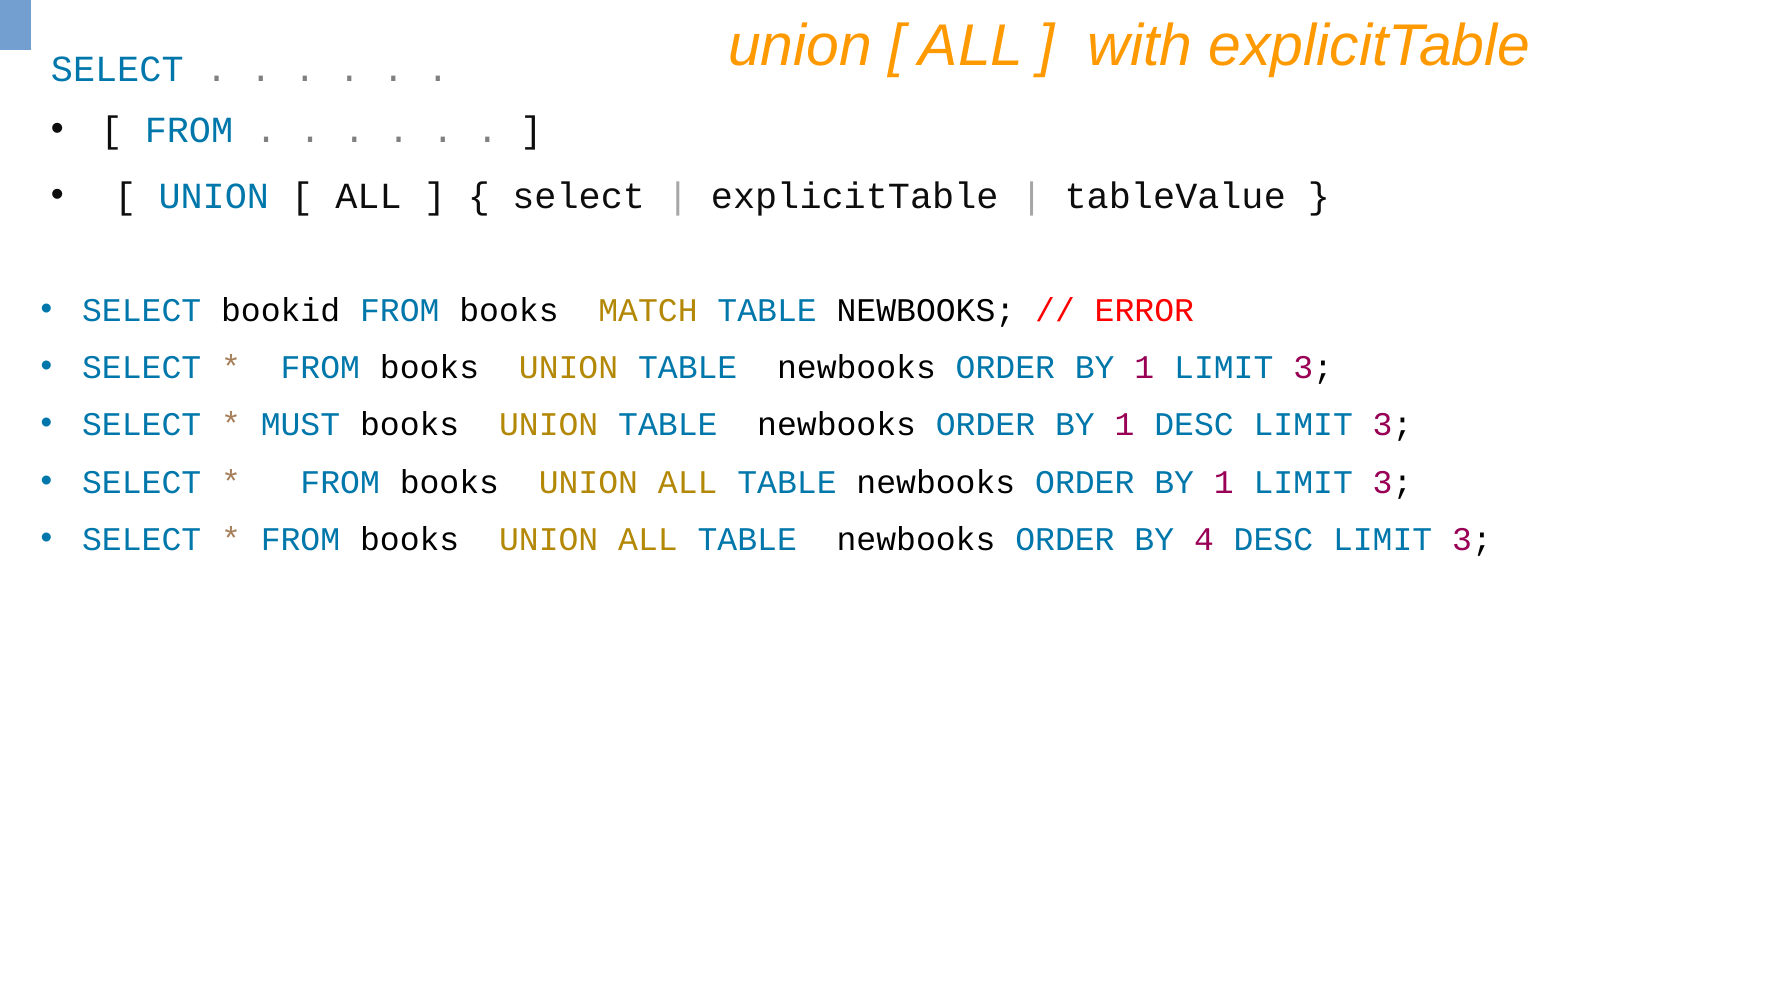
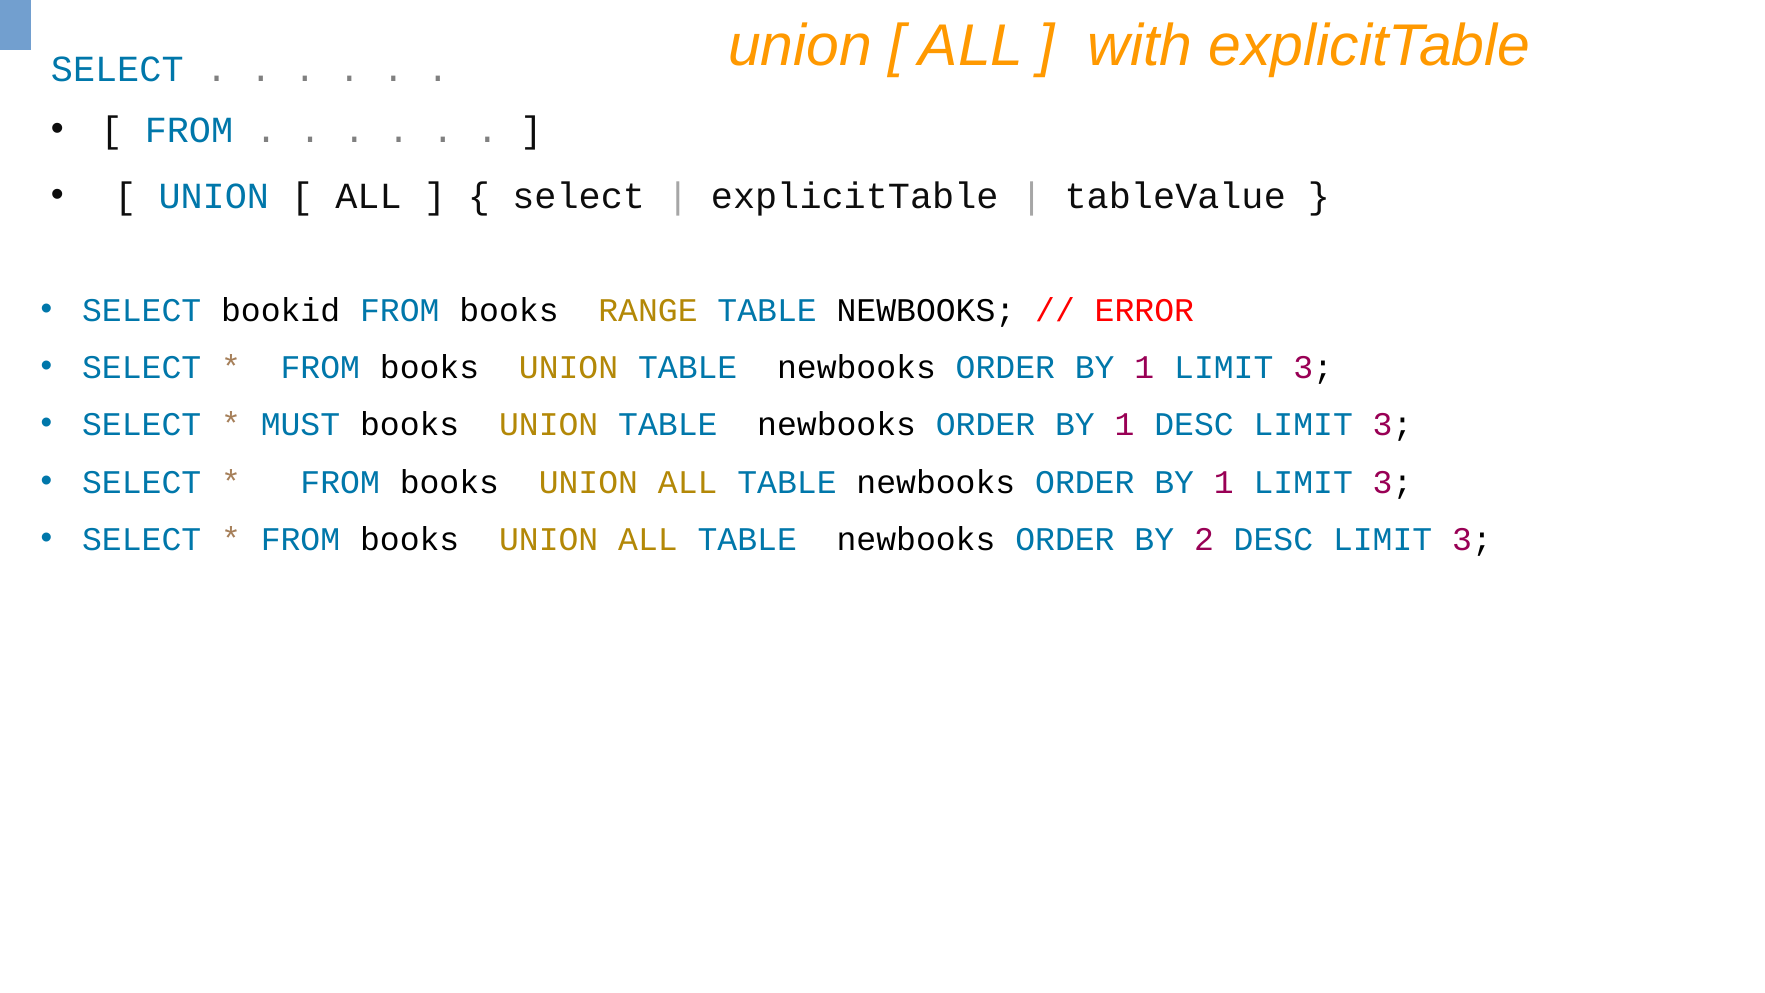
MATCH: MATCH -> RANGE (648, 310)
4: 4 -> 2 (1204, 539)
